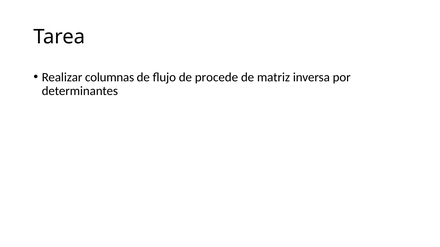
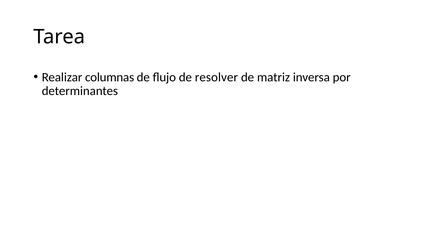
procede: procede -> resolver (216, 77)
